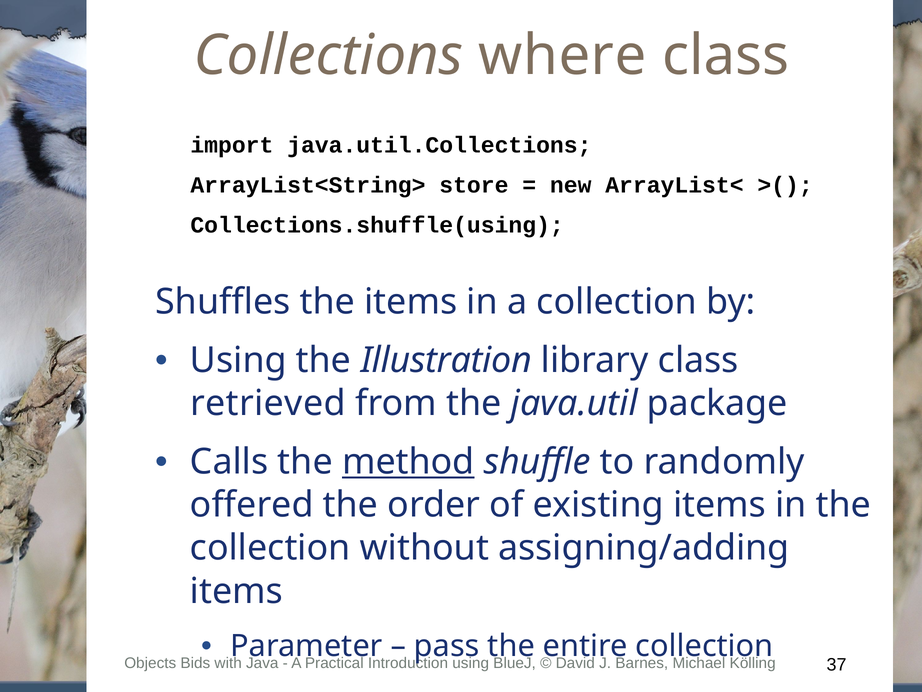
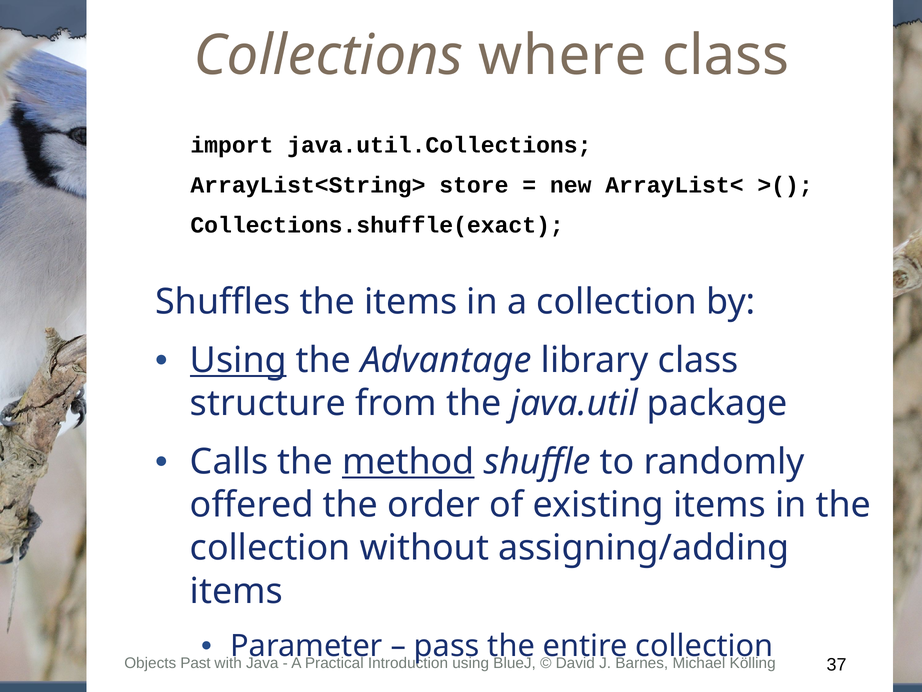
Collections.shuffle(using: Collections.shuffle(using -> Collections.shuffle(exact (377, 225)
Using underline: none -> present (238, 360)
Illustration: Illustration -> Advantage (446, 360)
retrieved: retrieved -> structure (268, 403)
Bids: Bids -> Past (195, 663)
